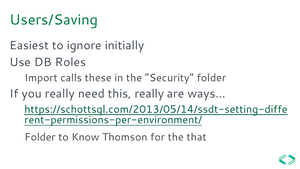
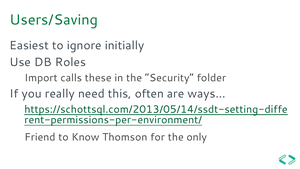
this really: really -> often (149, 94)
Folder: Folder -> Friend (40, 137)
that: that -> only (197, 137)
